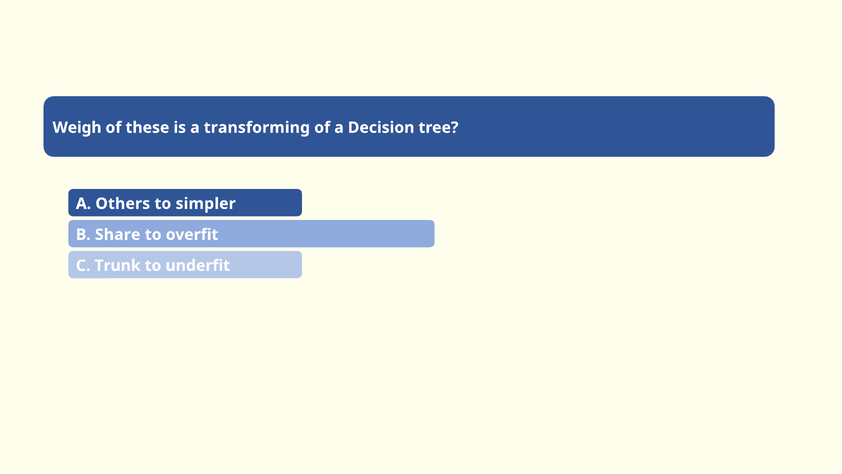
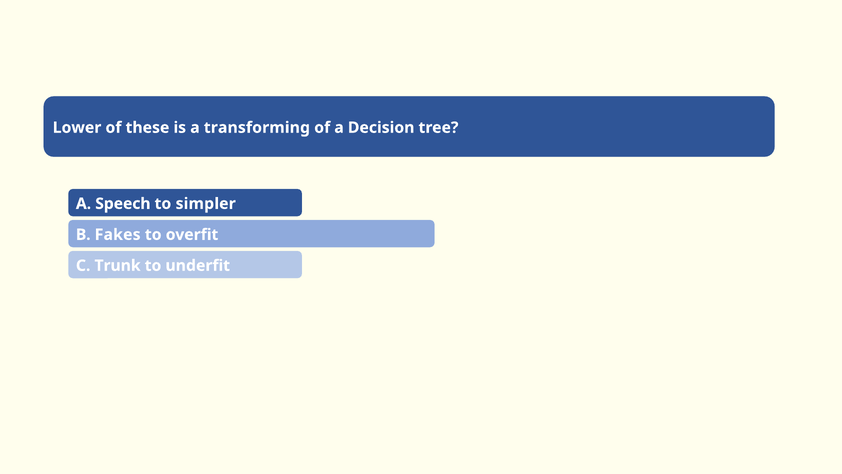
Weigh: Weigh -> Lower (77, 128)
Others: Others -> Speech (123, 204)
Share: Share -> Fakes (118, 234)
